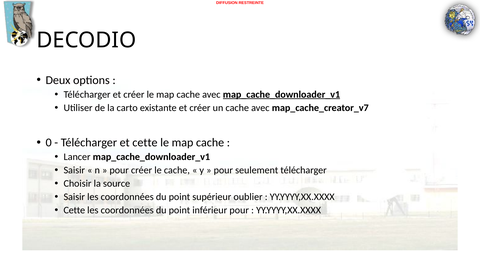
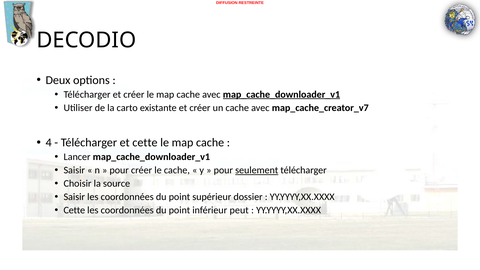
0: 0 -> 4 (49, 143)
seulement underline: none -> present (257, 170)
oublier: oublier -> dossier (248, 197)
inférieur pour: pour -> peut (239, 210)
